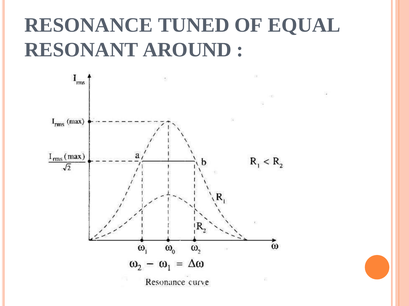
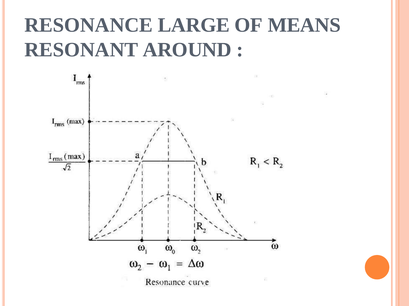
TUNED: TUNED -> LARGE (194, 25)
EQUAL: EQUAL -> MEANS (304, 25)
